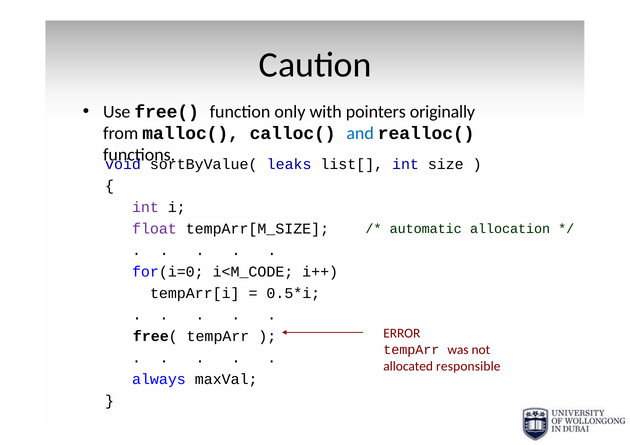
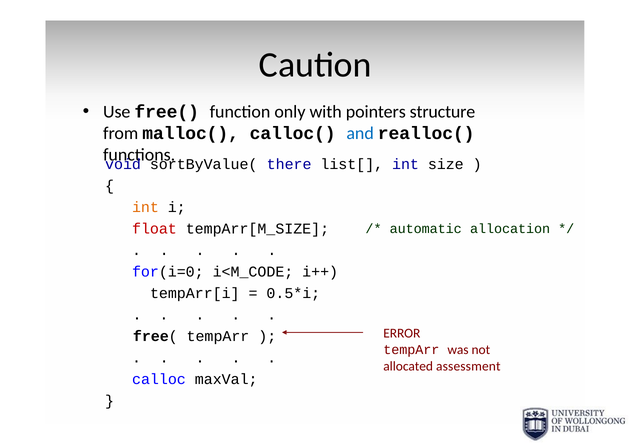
originally: originally -> structure (442, 112)
leaks: leaks -> there (289, 165)
int colour: purple -> orange (145, 208)
float colour: purple -> red (154, 229)
responsible: responsible -> assessment (468, 367)
always: always -> calloc (159, 380)
